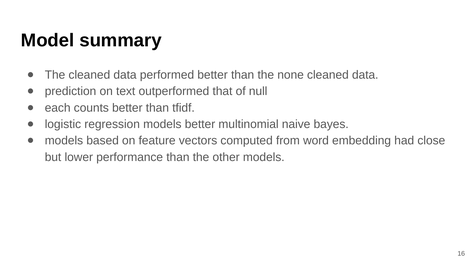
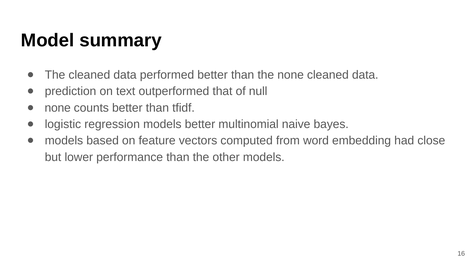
each: each -> none (58, 108)
